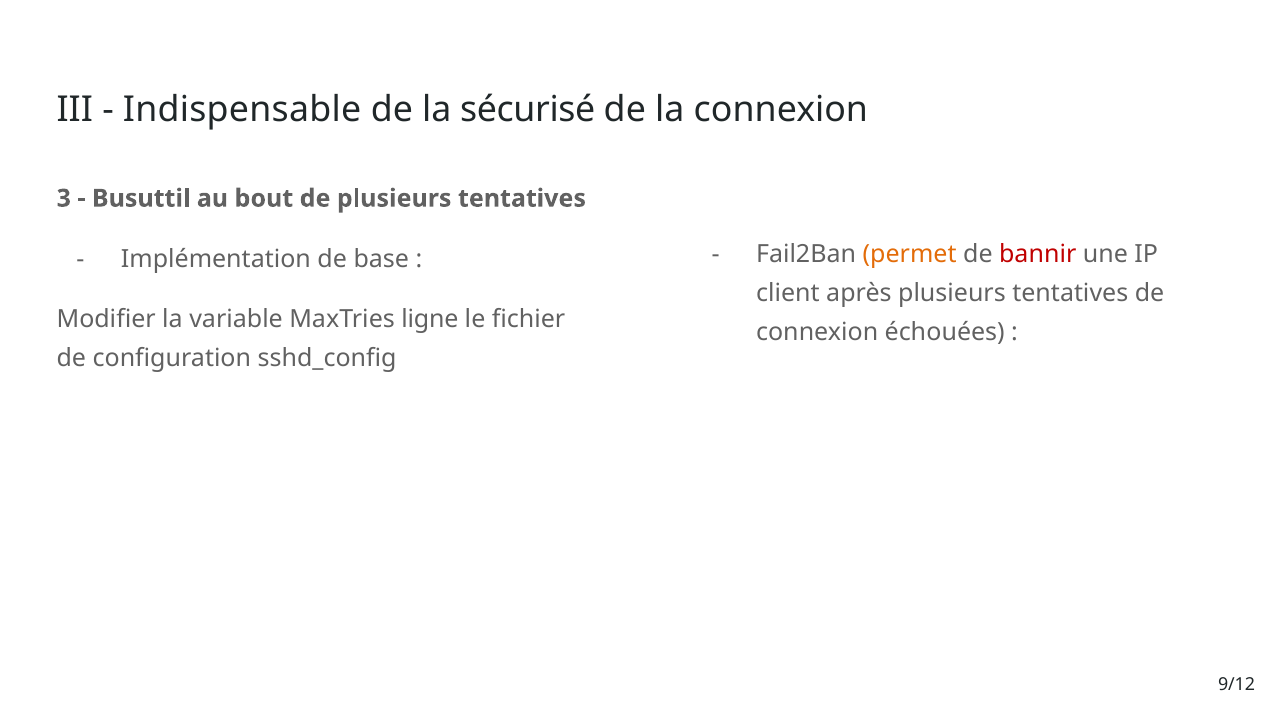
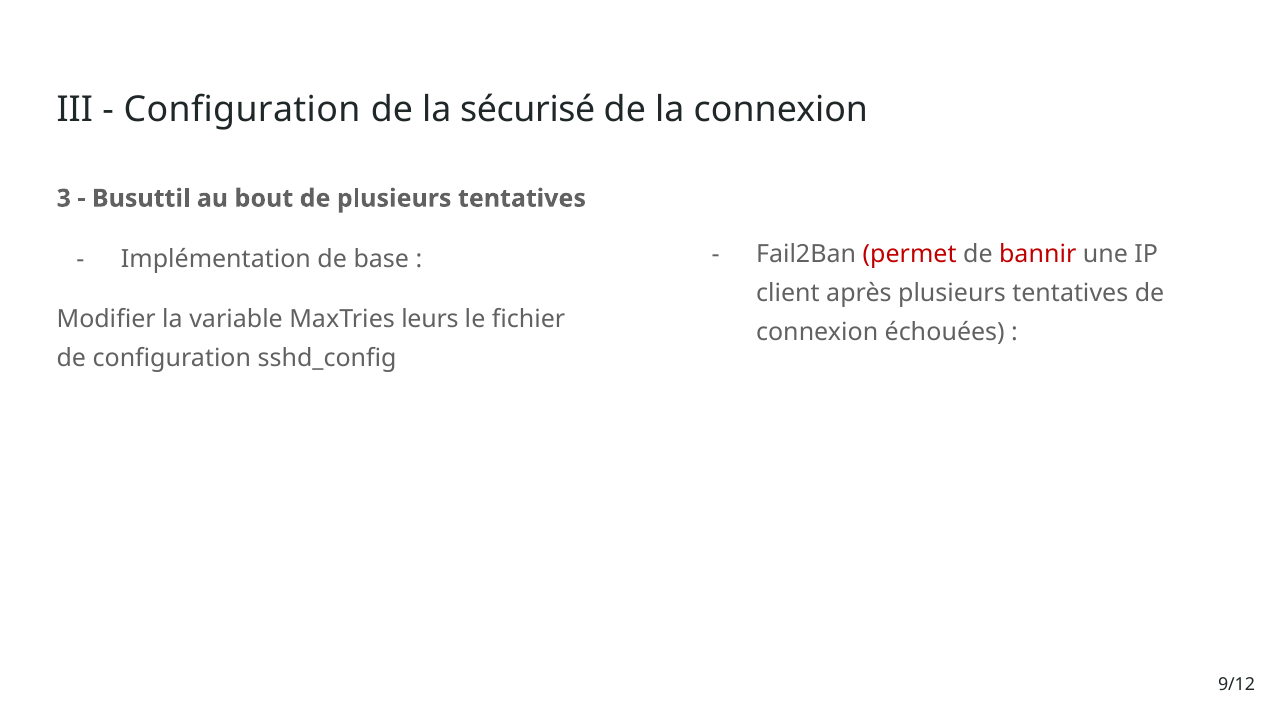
Indispensable: Indispensable -> Configuration (242, 109)
permet colour: orange -> red (910, 254)
ligne: ligne -> leurs (430, 319)
